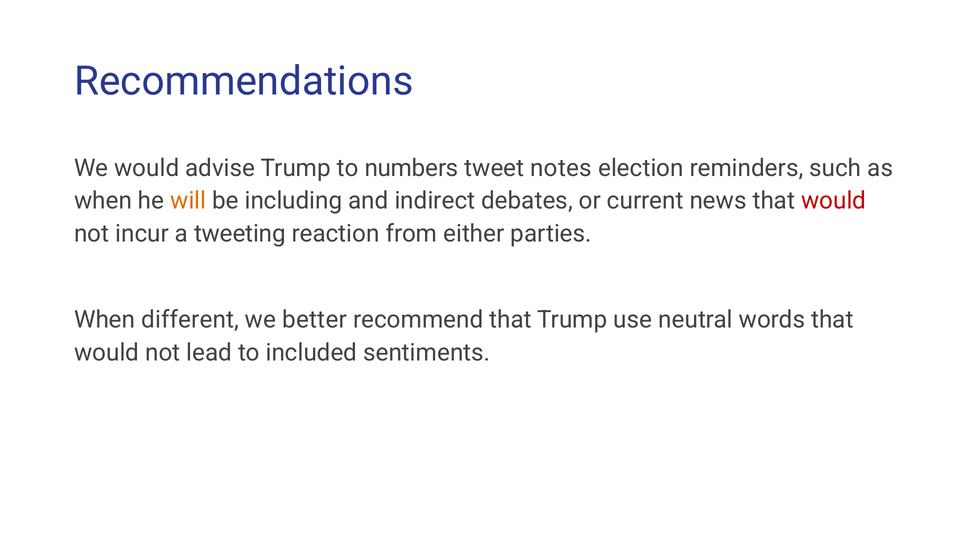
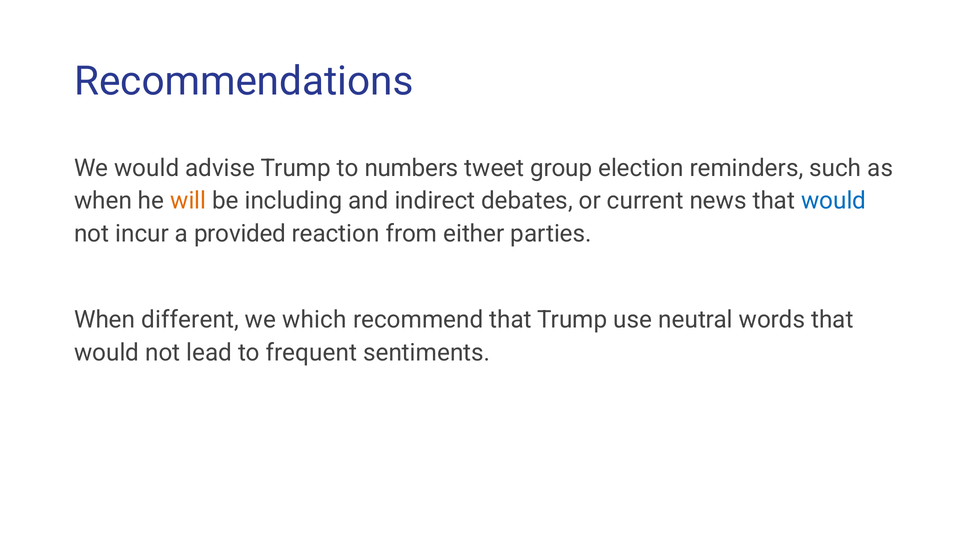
notes: notes -> group (561, 168)
would colour: red -> blue (834, 201)
tweeting: tweeting -> provided (240, 234)
better: better -> which (315, 320)
included: included -> frequent (311, 352)
